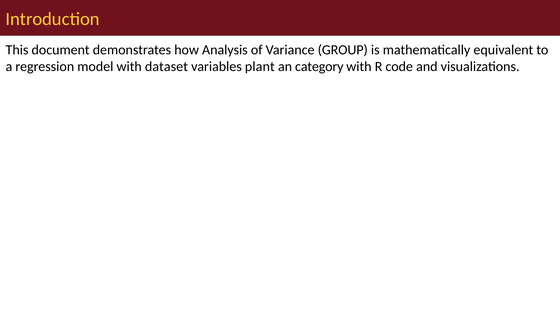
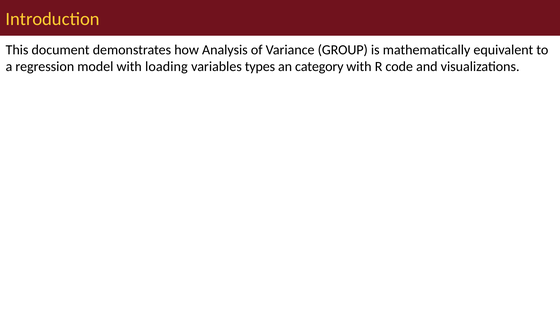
dataset: dataset -> loading (166, 67)
plant: plant -> types (260, 67)
